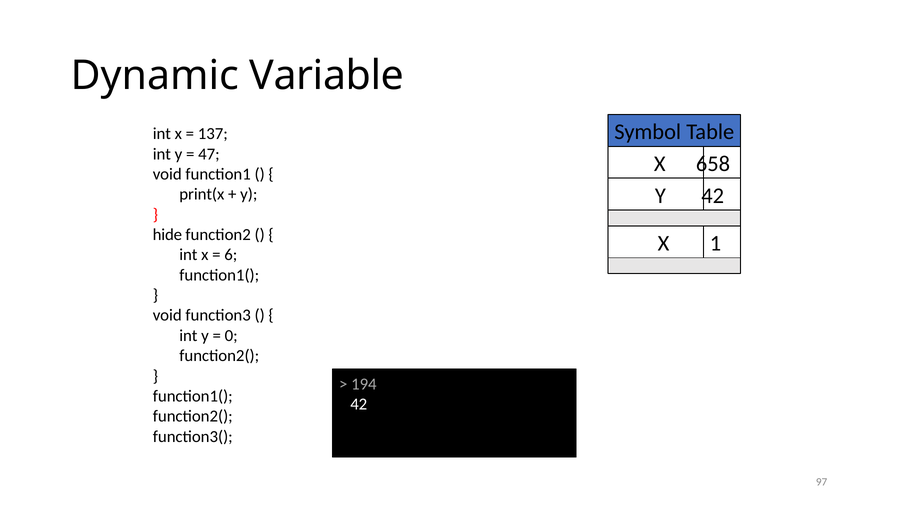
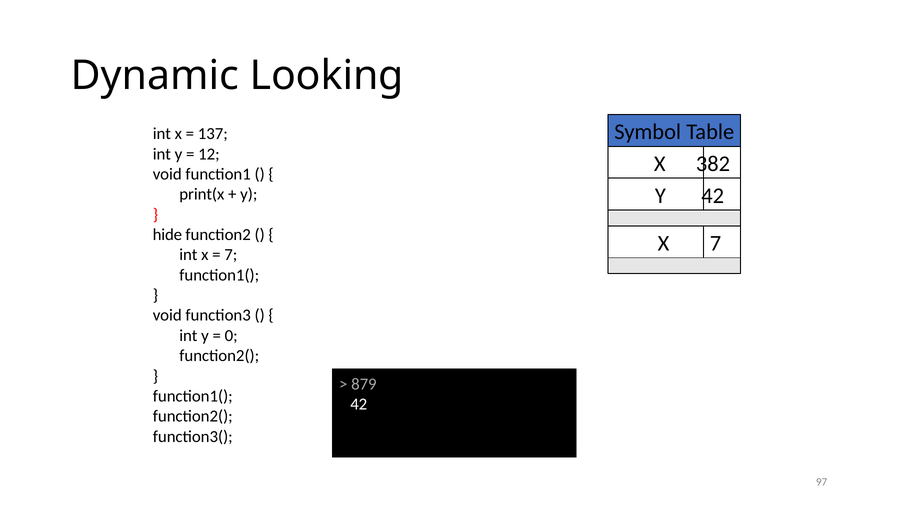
Variable: Variable -> Looking (327, 75)
47: 47 -> 12 (209, 154)
658: 658 -> 382 (713, 164)
X 1: 1 -> 7 (715, 244)
6: 6 -> 7 (231, 255)
194: 194 -> 879 (364, 384)
